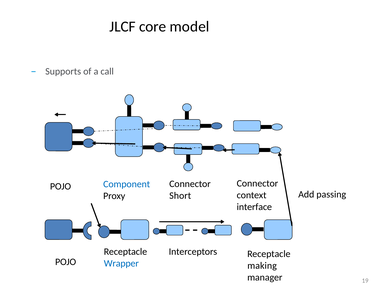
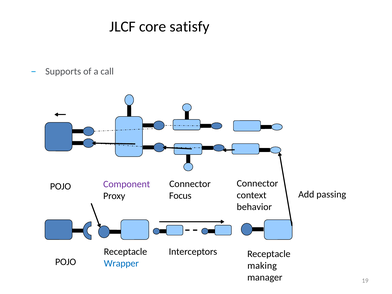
model: model -> satisfy (190, 27)
Component colour: blue -> purple (127, 184)
Short: Short -> Focus (180, 196)
interface: interface -> behavior (254, 207)
